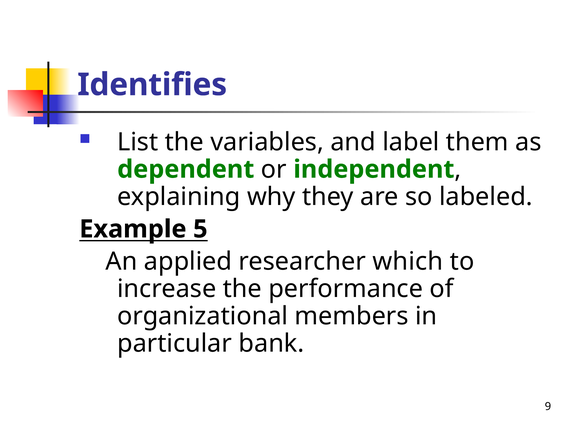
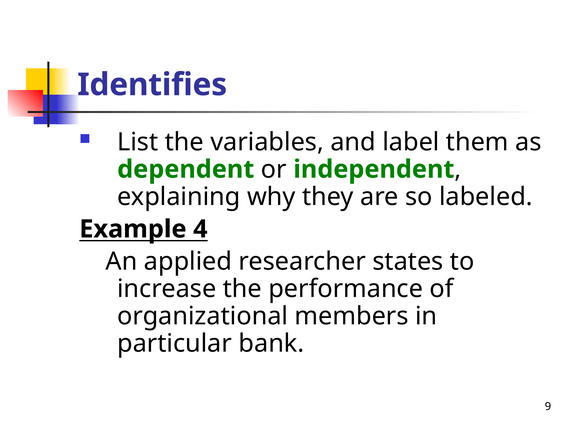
5: 5 -> 4 (200, 229)
which: which -> states (408, 261)
